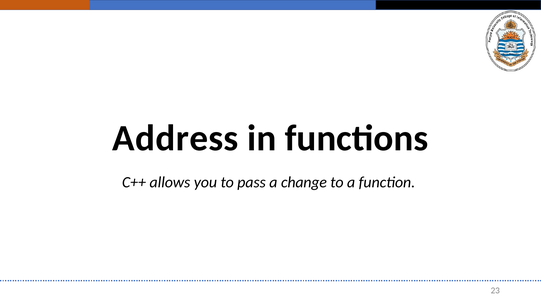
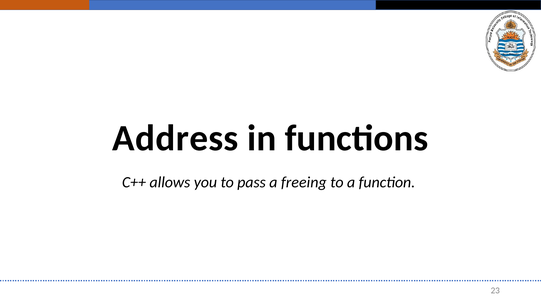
change: change -> freeing (304, 182)
